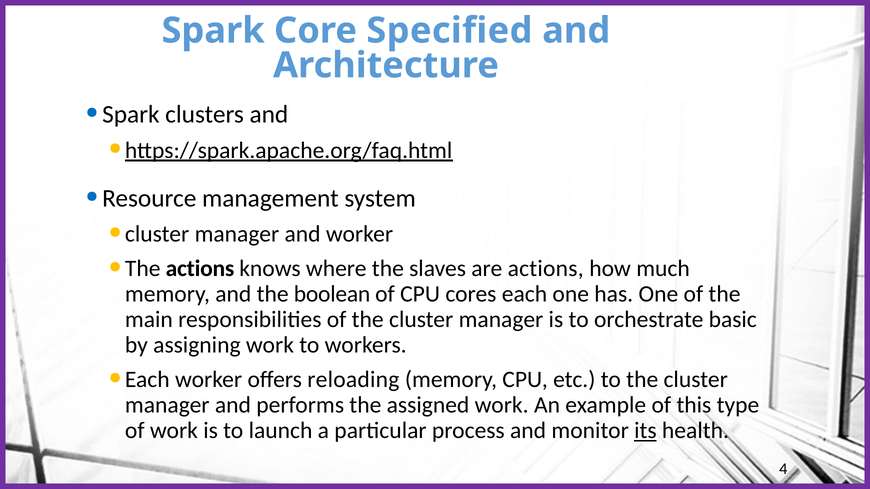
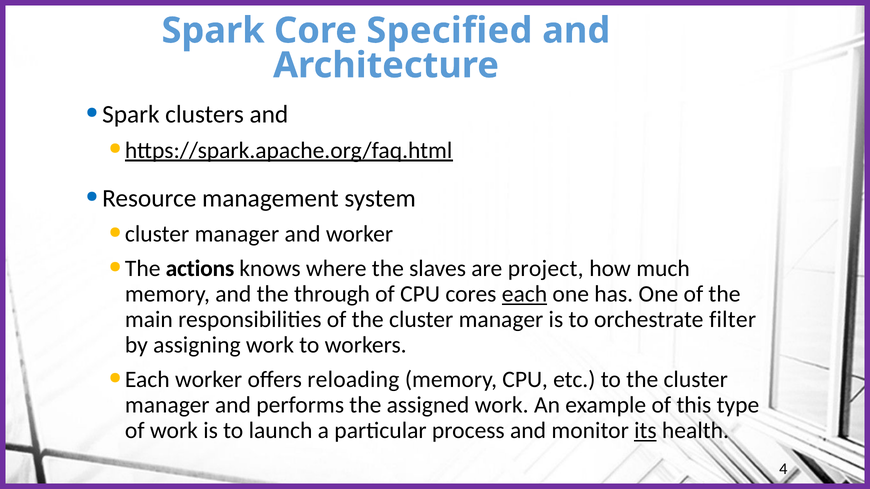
are actions: actions -> project (546, 269)
boolean: boolean -> through (332, 294)
each underline: none -> present (524, 294)
basic: basic -> filter (733, 320)
